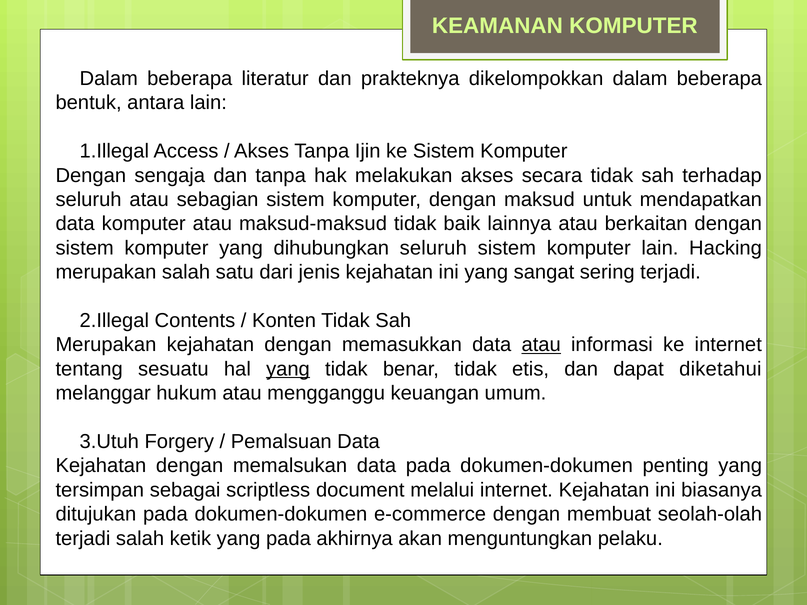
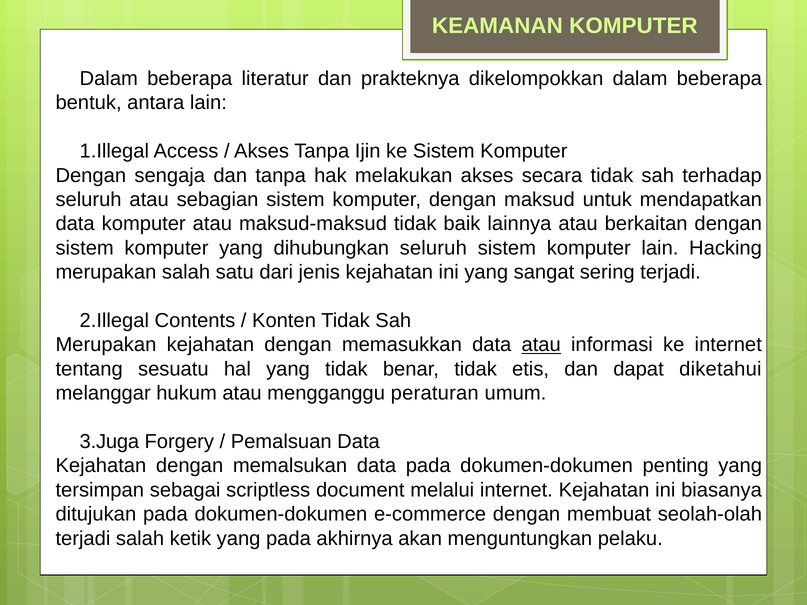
yang underline: present -> none (288, 369)
keuangan: keuangan -> peraturan (435, 393)
3.Utuh: 3.Utuh -> 3.Juga (109, 442)
